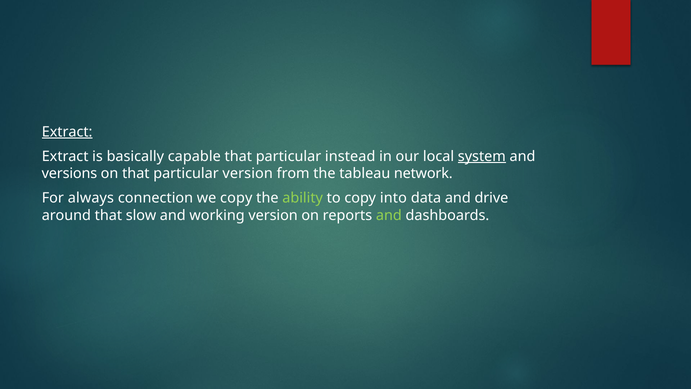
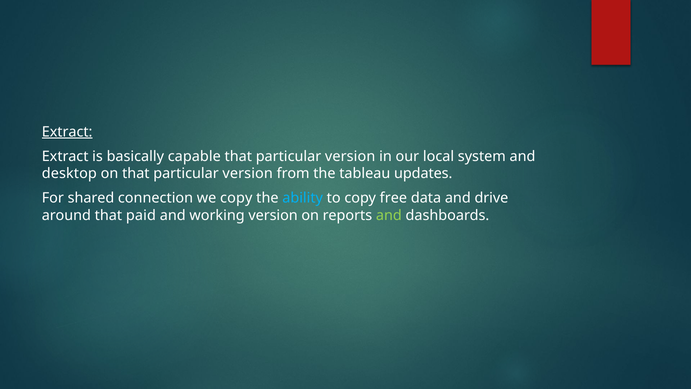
instead: instead -> version (350, 156)
system underline: present -> none (482, 156)
versions: versions -> desktop (69, 174)
network: network -> updates (423, 174)
always: always -> shared (91, 198)
ability colour: light green -> light blue (303, 198)
into: into -> free (393, 198)
slow: slow -> paid (141, 215)
